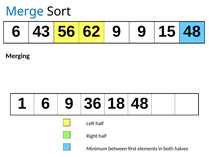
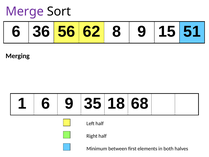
Merge colour: blue -> purple (25, 11)
43: 43 -> 36 (41, 32)
62 9: 9 -> 8 (117, 32)
15 48: 48 -> 51 (192, 32)
36: 36 -> 35 (93, 103)
18 48: 48 -> 68 (140, 103)
